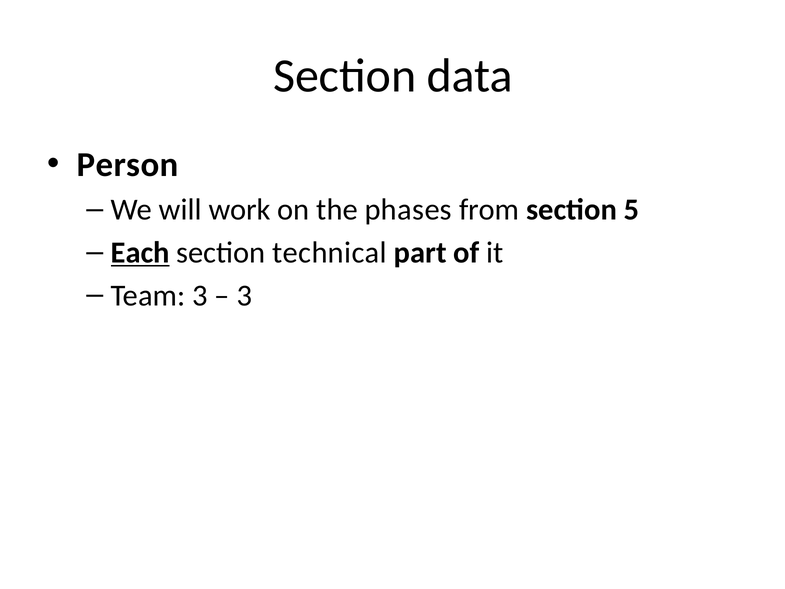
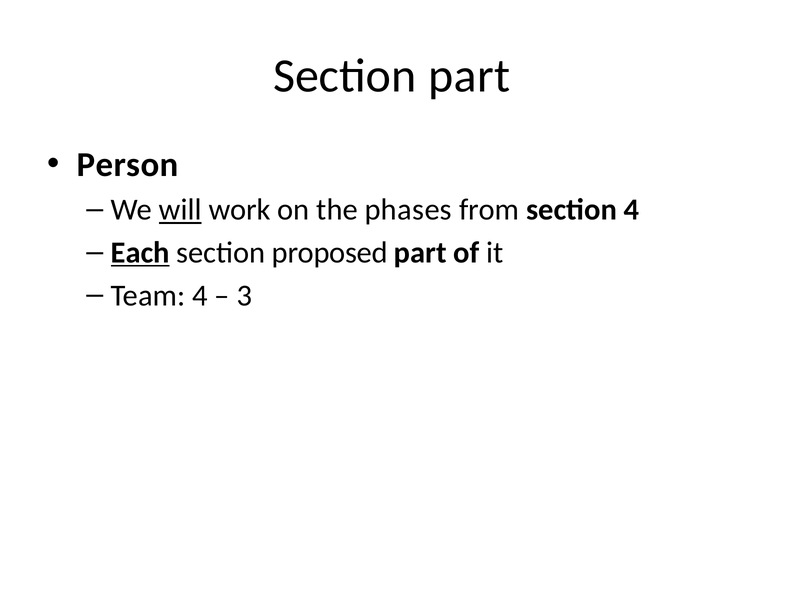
Section data: data -> part (469, 76)
will underline: none -> present (180, 210)
section 5: 5 -> 4 (632, 210)
technical: technical -> proposed (330, 253)
Team 3: 3 -> 4 (200, 295)
